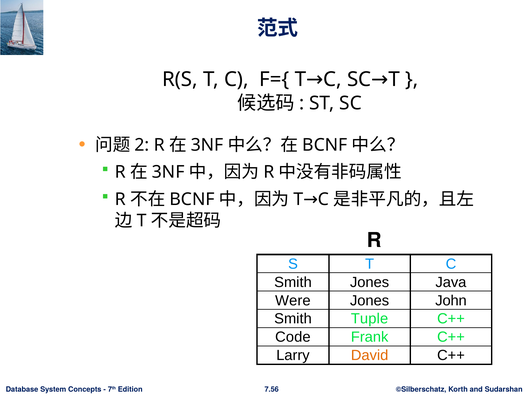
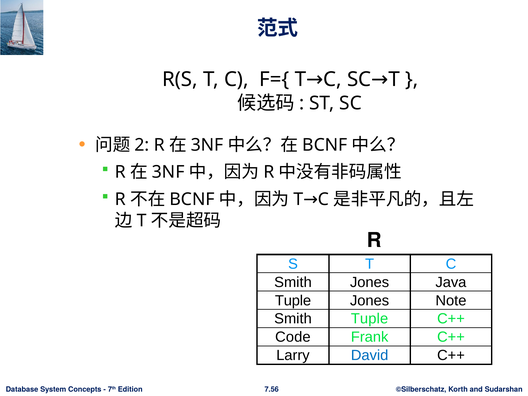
Were: Were -> Tuple (293, 301)
John: John -> Note (451, 301)
David colour: orange -> blue (370, 355)
